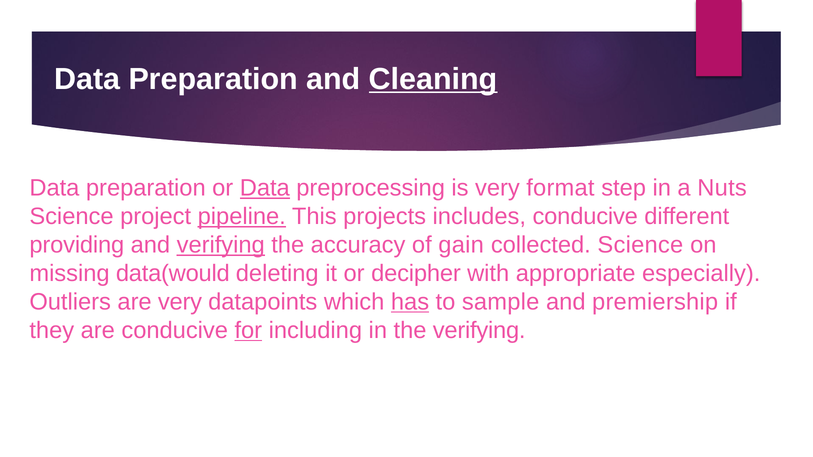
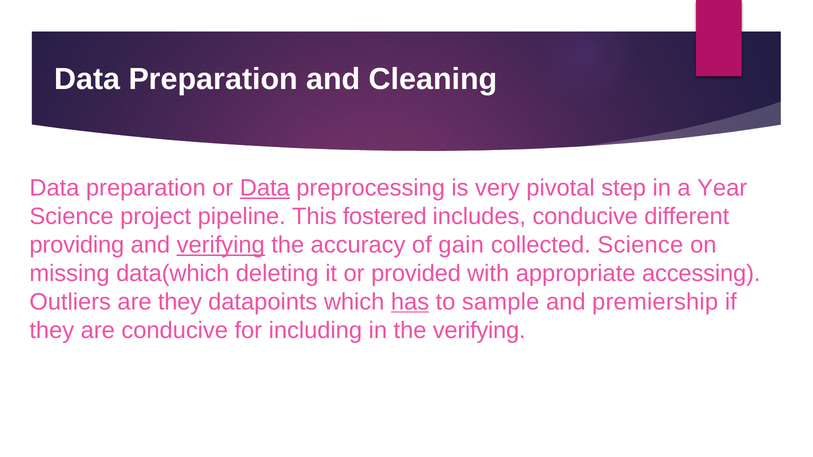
Cleaning underline: present -> none (433, 79)
format: format -> pivotal (561, 188)
Nuts: Nuts -> Year (722, 188)
pipeline underline: present -> none (242, 217)
projects: projects -> fostered (385, 217)
data(would: data(would -> data(which (173, 274)
decipher: decipher -> provided (416, 274)
especially: especially -> accessing (701, 274)
are very: very -> they (180, 302)
for underline: present -> none (248, 331)
